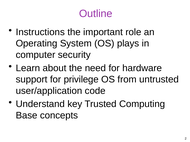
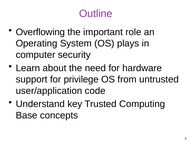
Instructions: Instructions -> Overflowing (40, 32)
